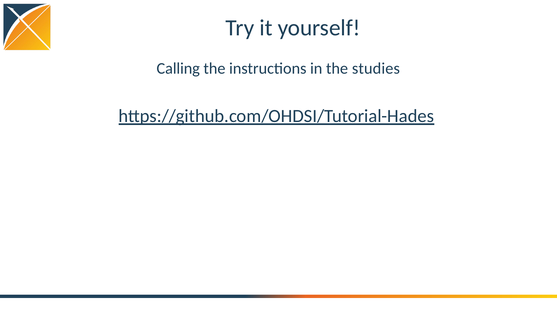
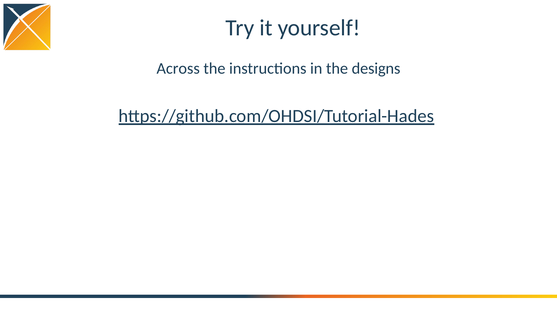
Calling: Calling -> Across (178, 69)
studies: studies -> designs (376, 69)
